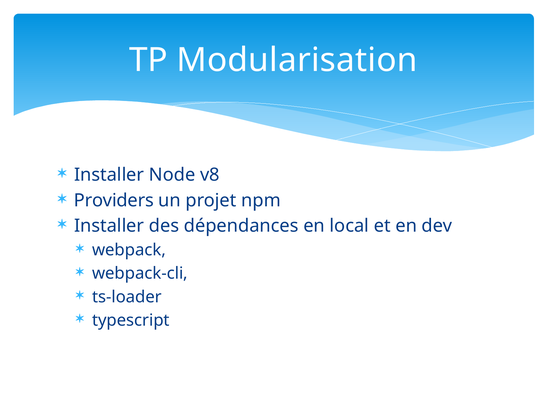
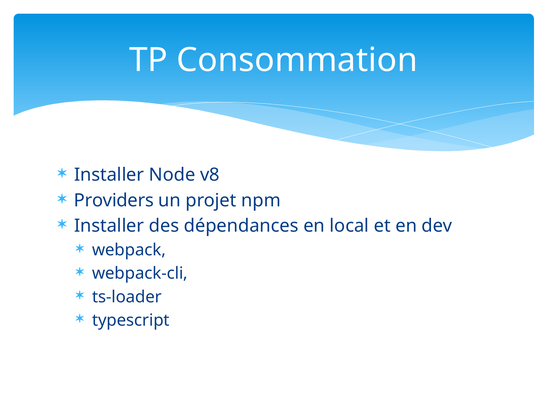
Modularisation: Modularisation -> Consommation (297, 60)
